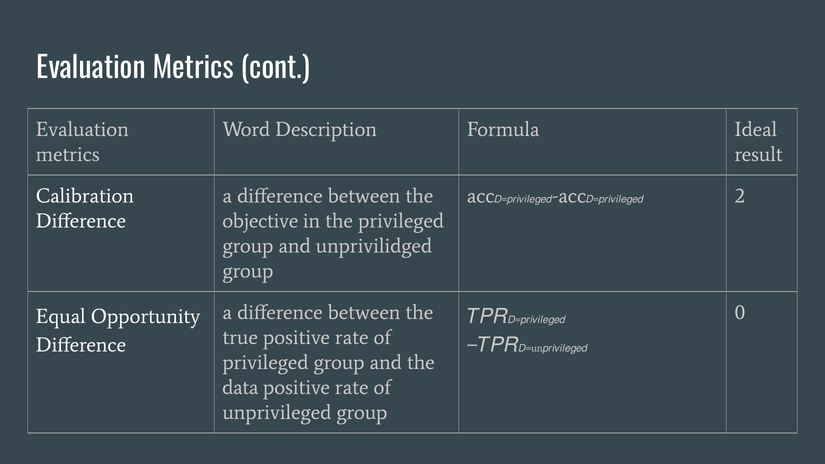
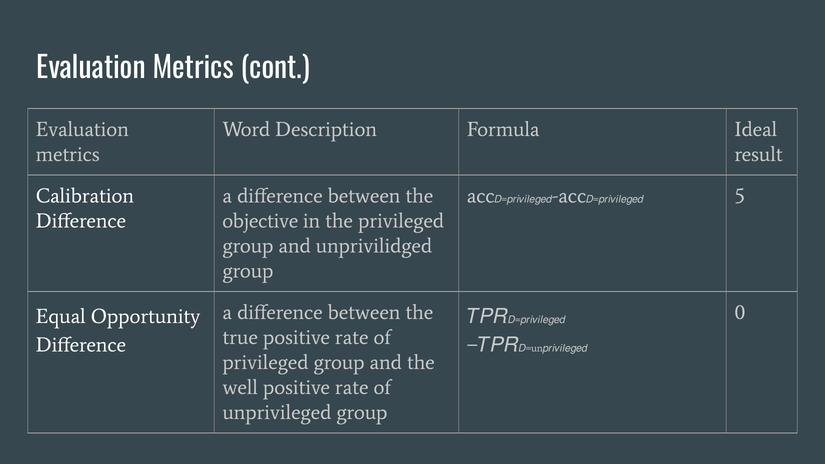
2: 2 -> 5 (740, 196)
data: data -> well (240, 388)
